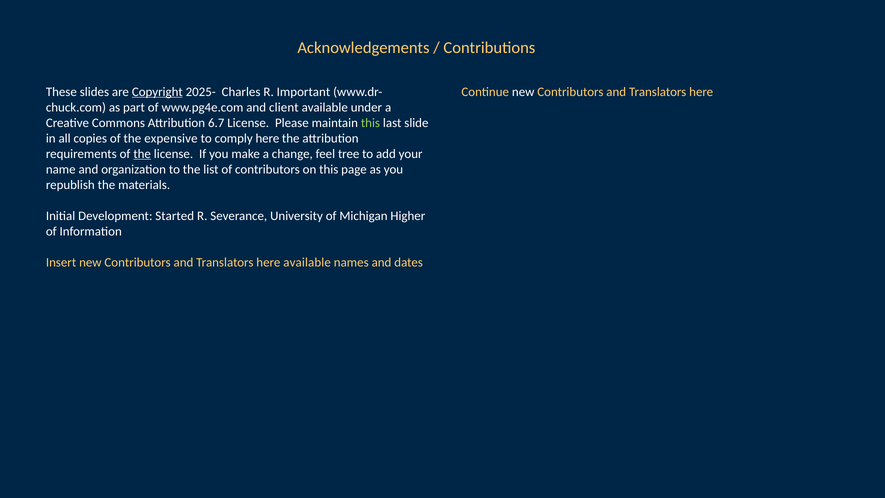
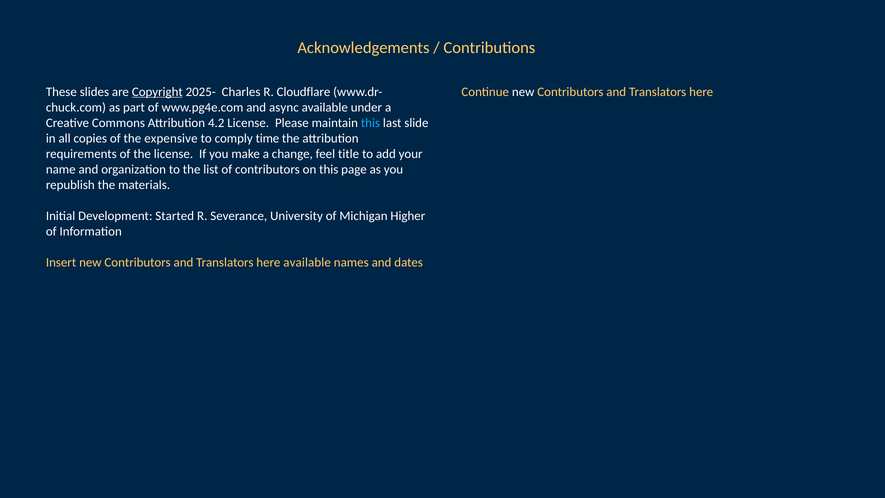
Important: Important -> Cloudflare (304, 92)
client: client -> async (284, 107)
6.7: 6.7 -> 4.2 (216, 123)
this colour: light green -> light blue (370, 123)
comply here: here -> time (267, 138)
the underline: present -> none (142, 154)
tree: tree -> title (349, 154)
